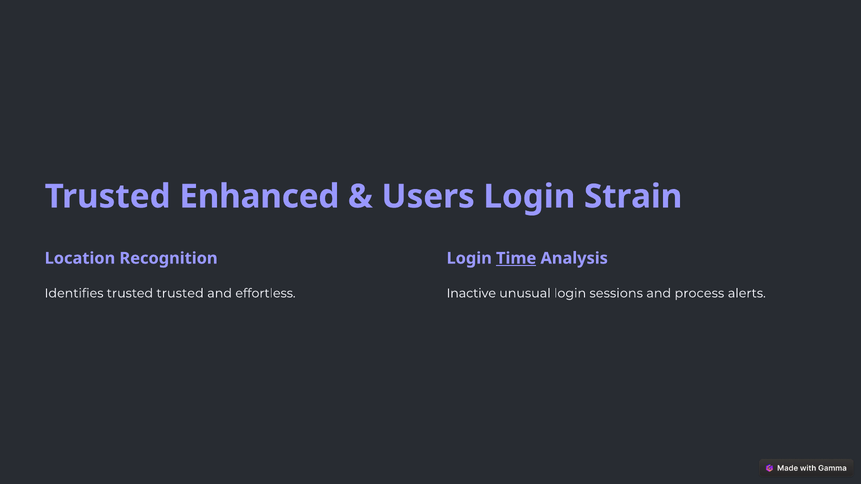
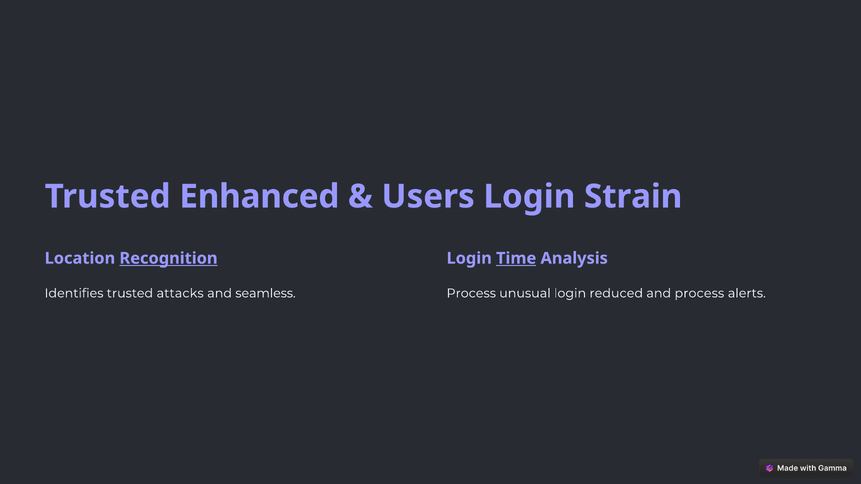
Recognition underline: none -> present (169, 258)
trusted trusted: trusted -> attacks (180, 293)
effortless: effortless -> seamless (265, 293)
Inactive: Inactive -> Process (471, 293)
sessions: sessions -> reduced (616, 293)
